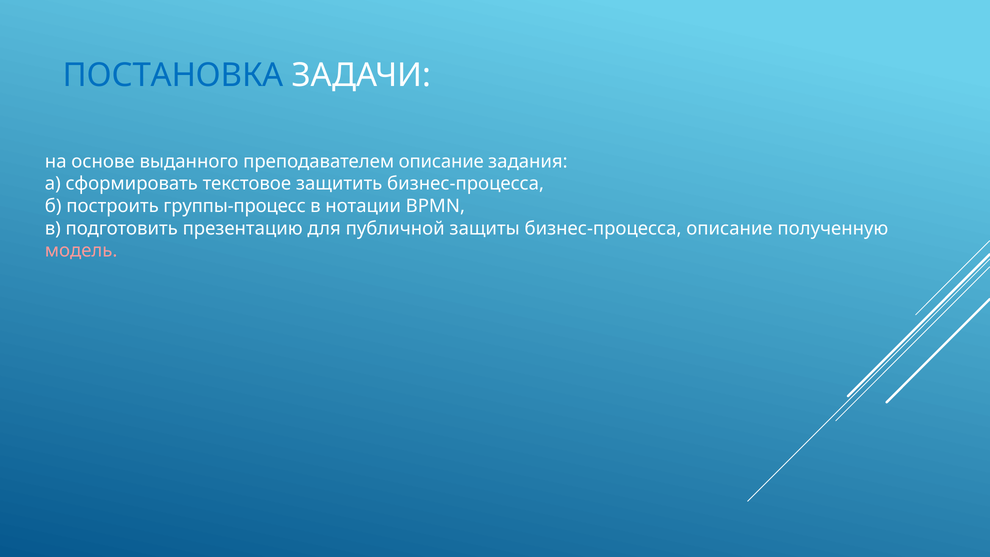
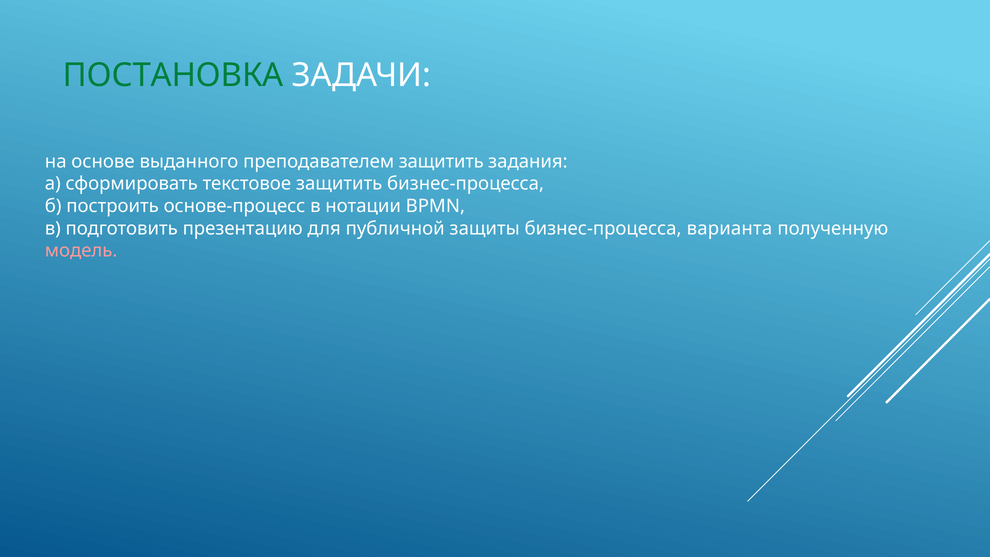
ПОСТАНОВКА colour: blue -> green (173, 75)
преподавателем описание: описание -> защитить (441, 162)
группы-процесс: группы-процесс -> основе-процесс (235, 206)
бизнес-процесса описание: описание -> варианта (729, 228)
